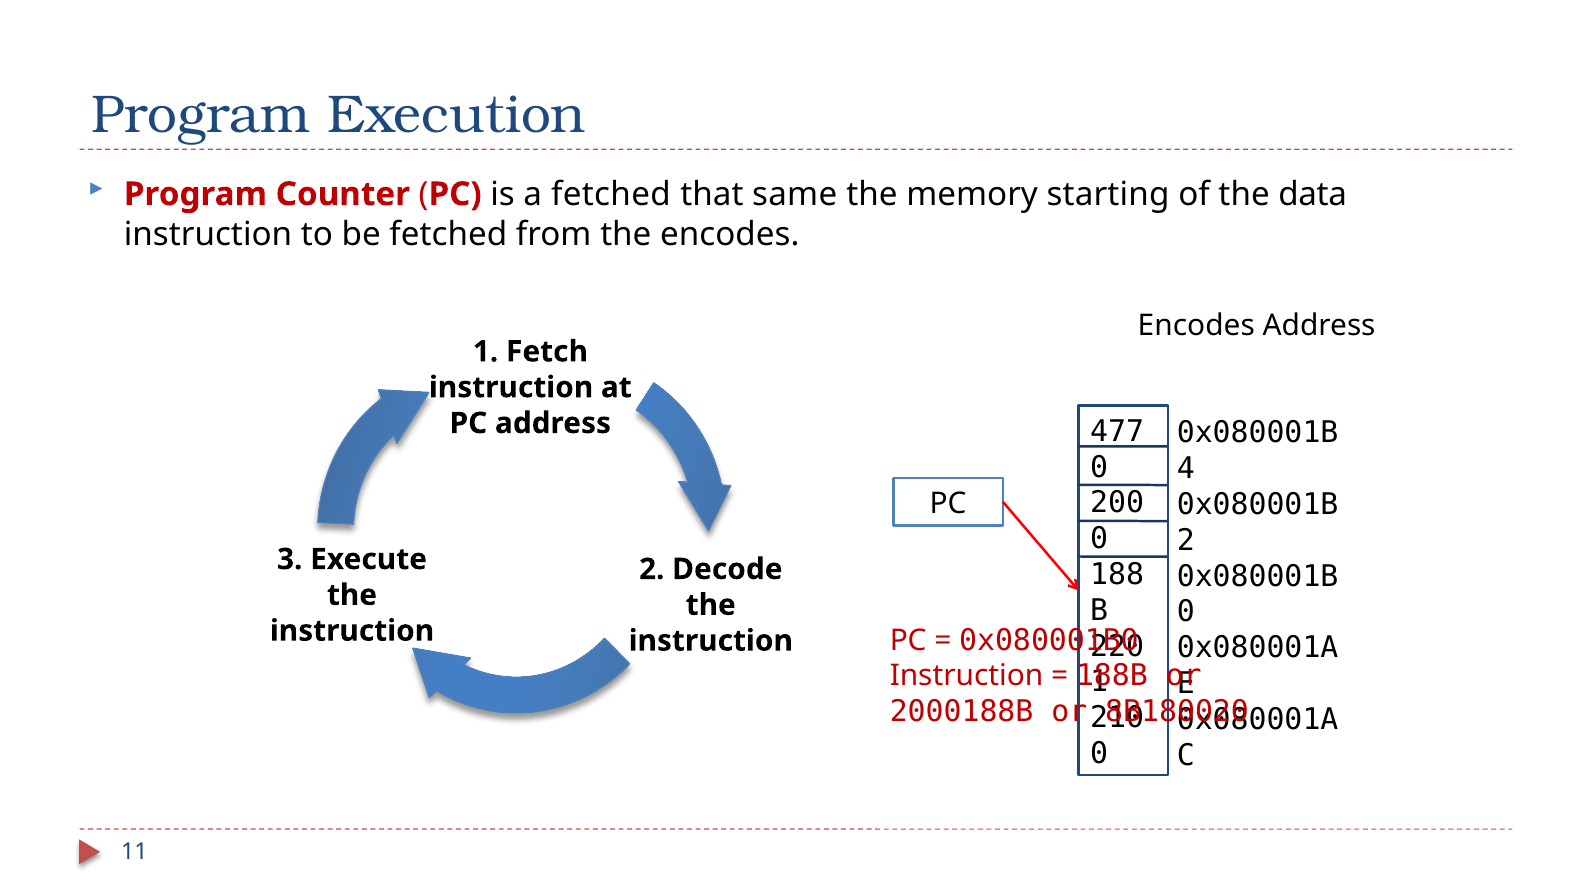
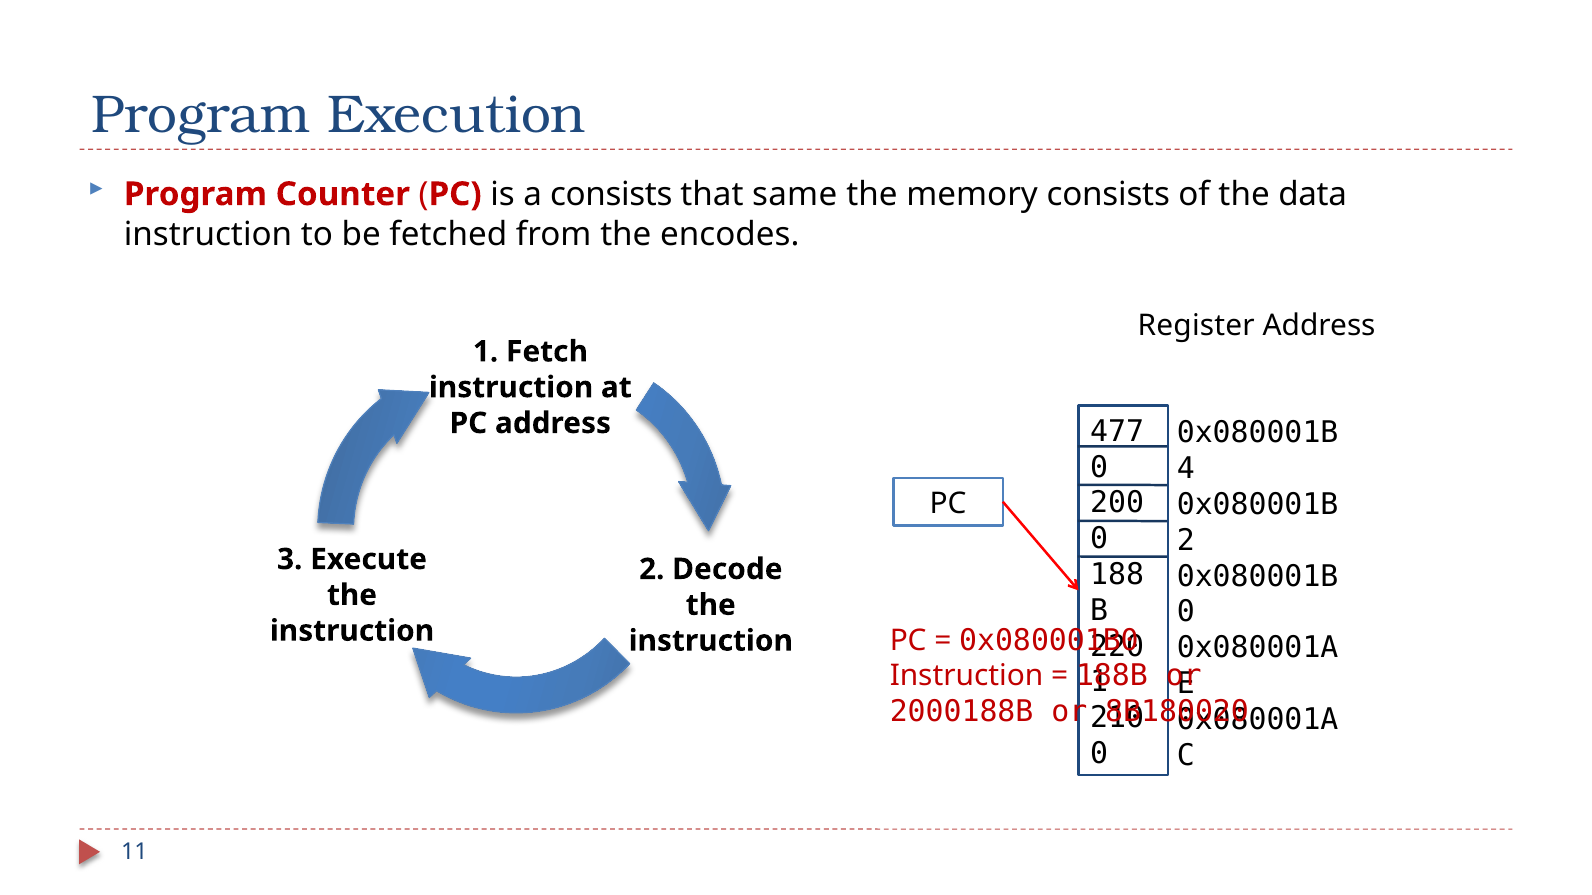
a fetched: fetched -> consists (611, 194)
memory starting: starting -> consists (1108, 194)
Encodes: Encodes -> Register (1196, 326)
